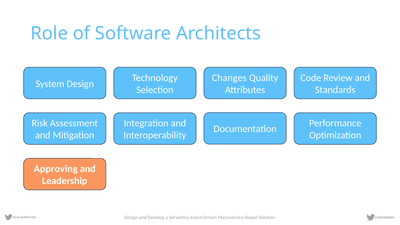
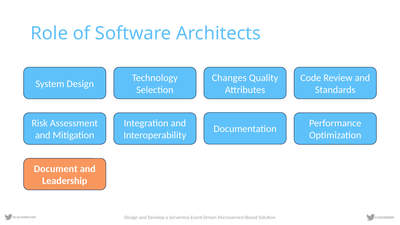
Approving: Approving -> Document (56, 169)
